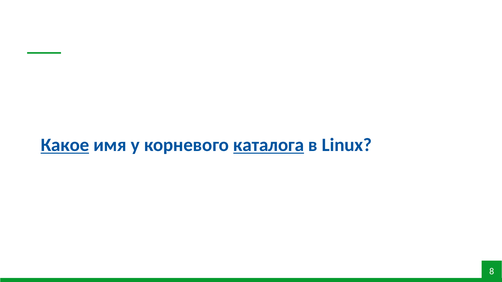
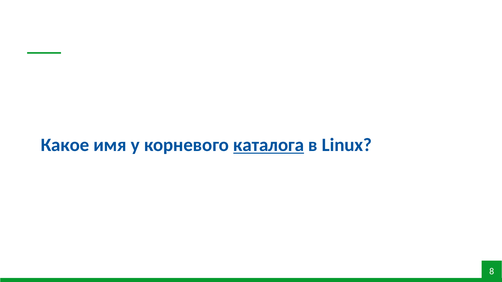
Какое underline: present -> none (65, 145)
